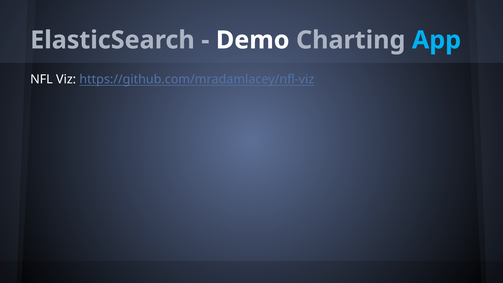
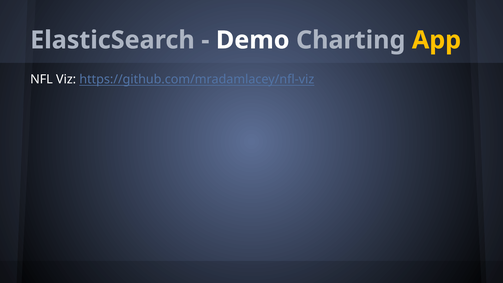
App colour: light blue -> yellow (437, 40)
